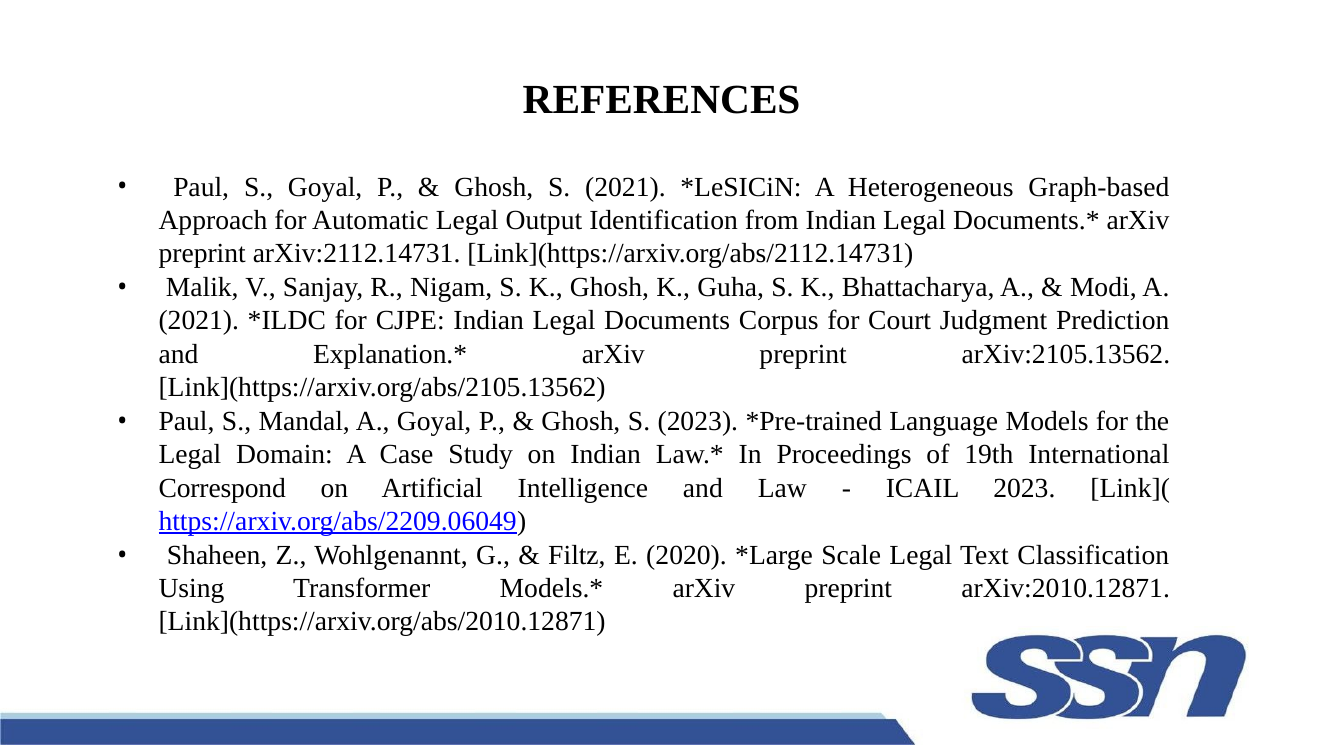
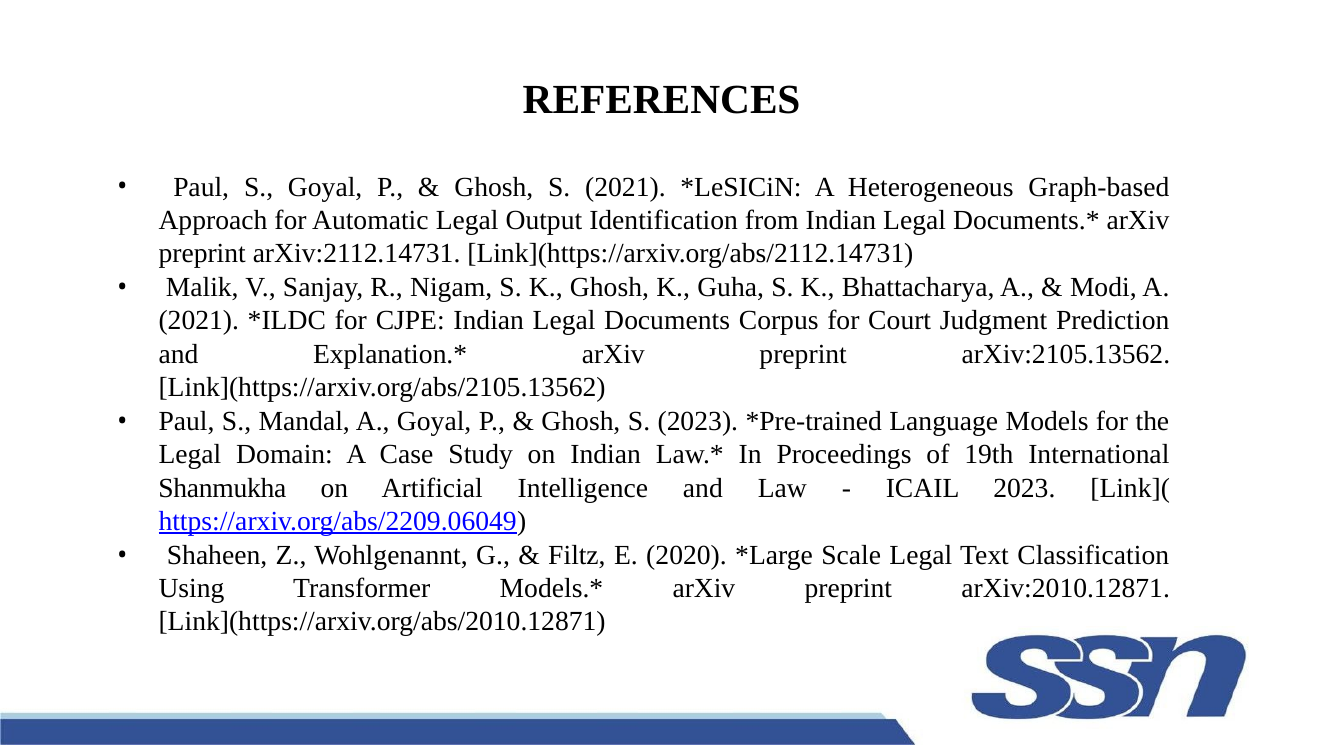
Correspond: Correspond -> Shanmukha (222, 488)
